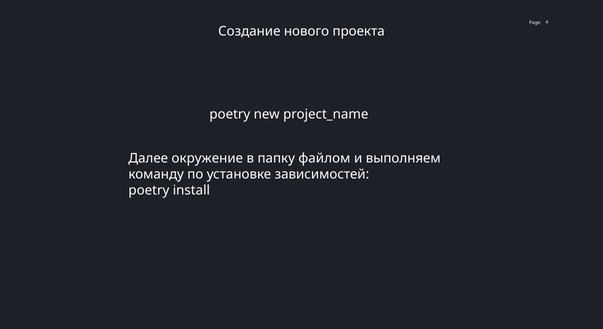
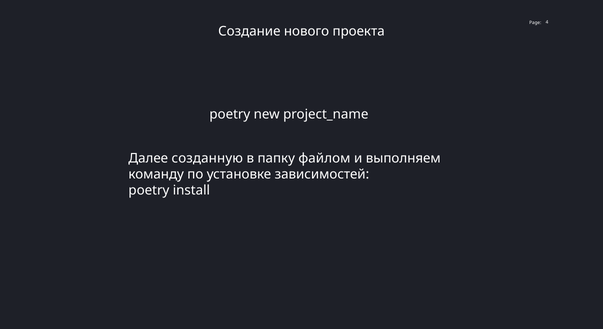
окружение: окружение -> созданную (207, 158)
